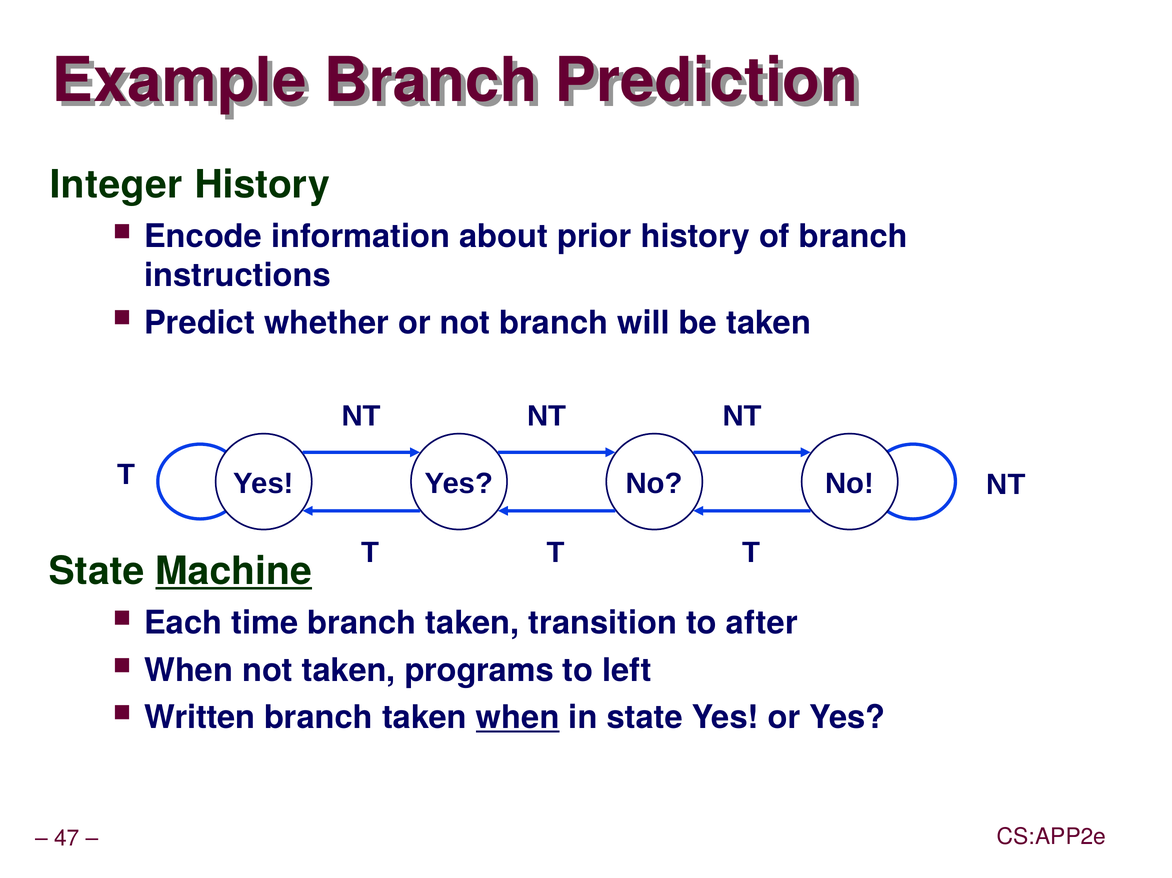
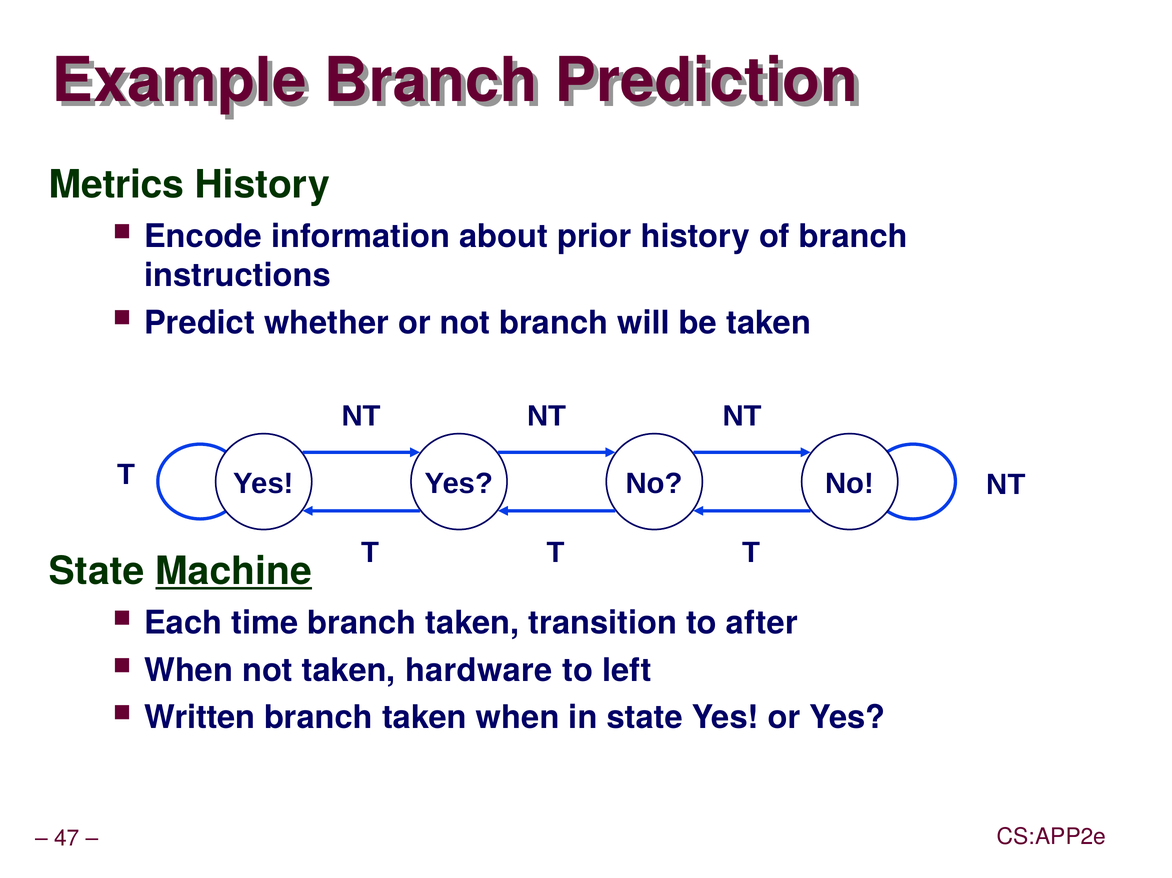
Integer: Integer -> Metrics (116, 185)
programs: programs -> hardware (479, 671)
when underline: present -> none (518, 718)
